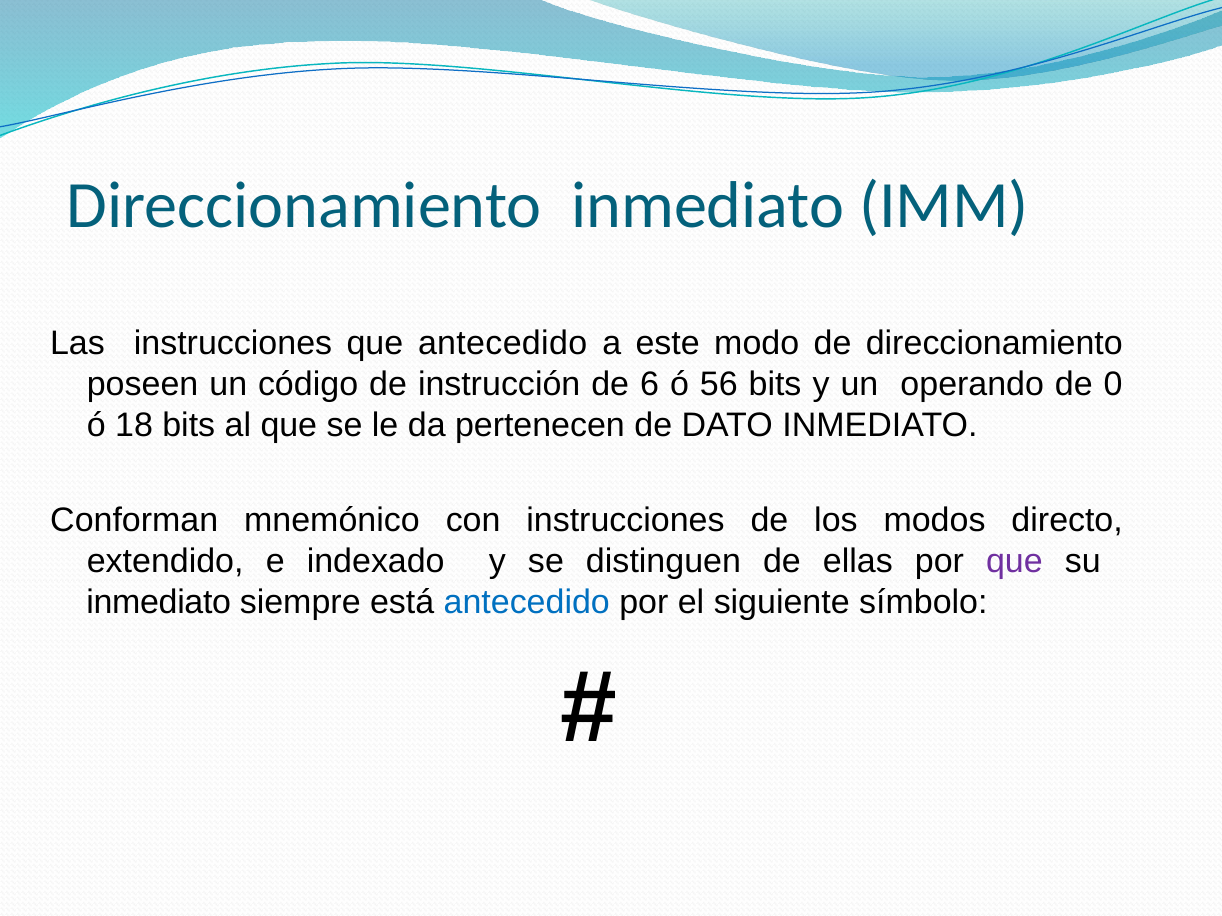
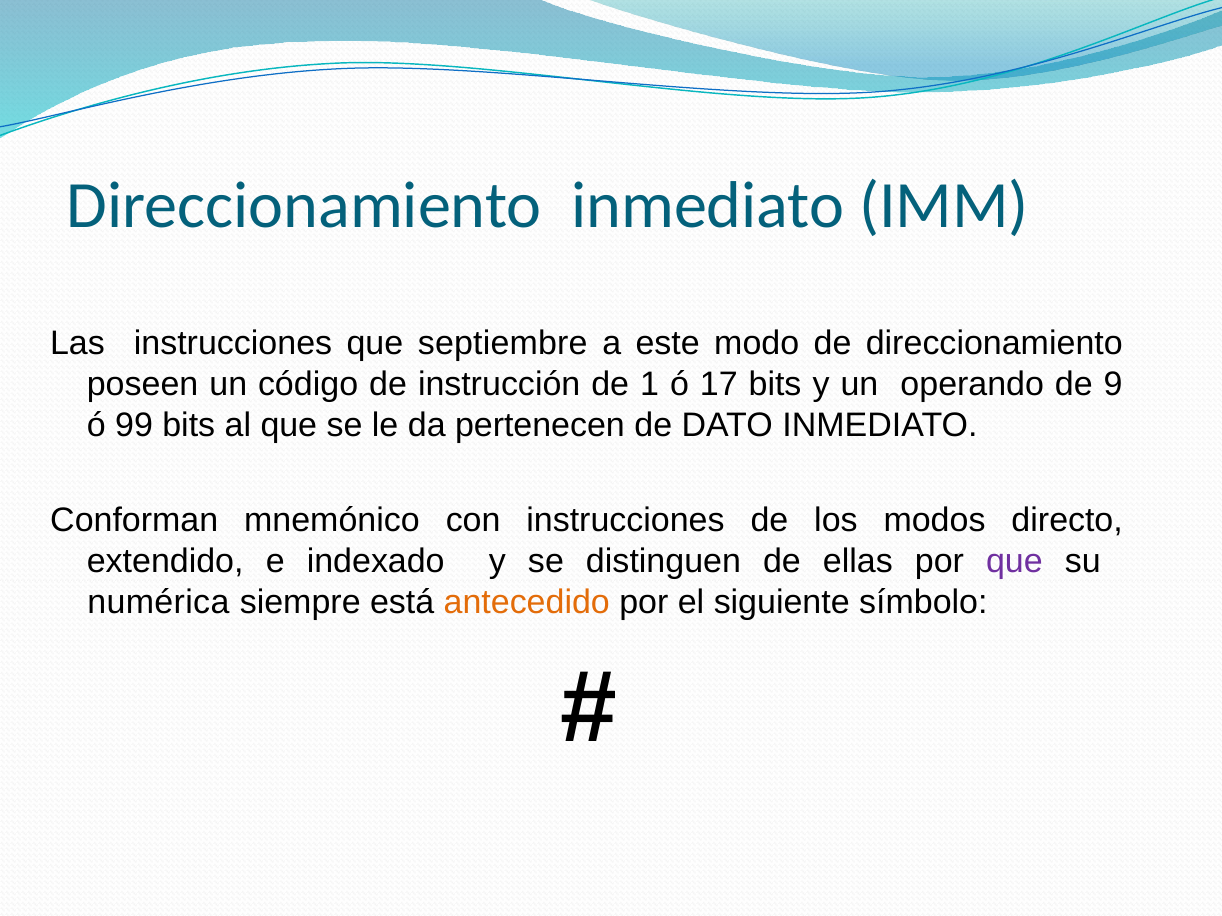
que antecedido: antecedido -> septiembre (503, 344)
6: 6 -> 1 (650, 385)
56: 56 -> 17 (719, 385)
0: 0 -> 9 (1113, 385)
18: 18 -> 99 (134, 425)
inmediato: inmediato -> numérica (158, 602)
antecedido colour: blue -> orange (527, 602)
